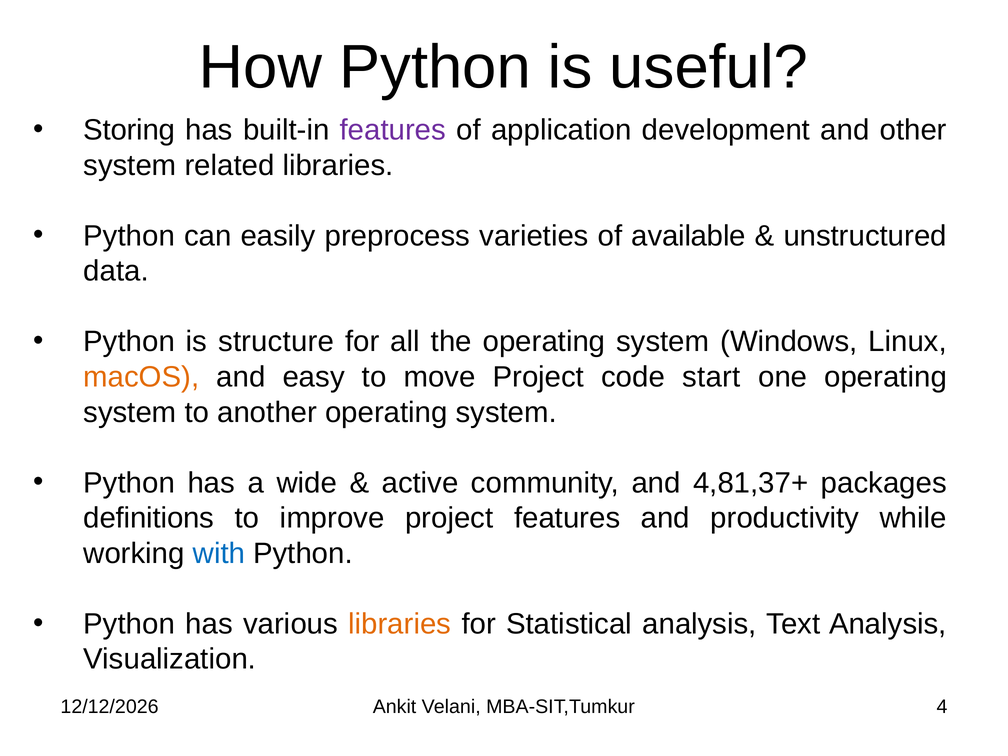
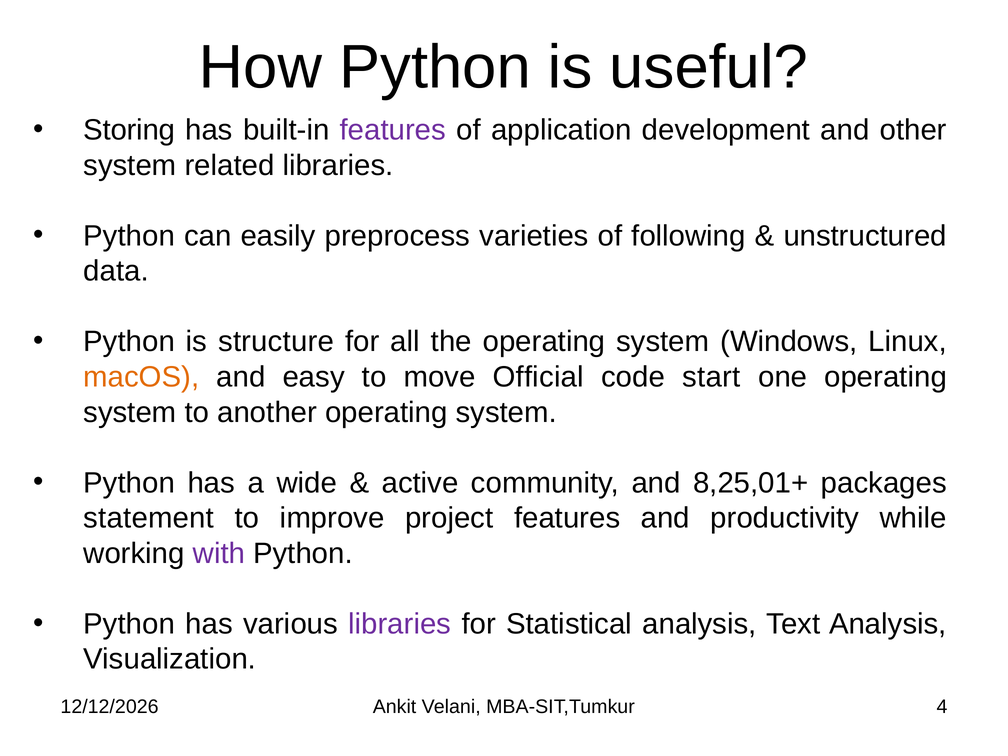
available: available -> following (688, 236)
move Project: Project -> Official (538, 377)
4,81,37+: 4,81,37+ -> 8,25,01+ (751, 483)
definitions: definitions -> statement (149, 518)
with colour: blue -> purple (219, 553)
libraries colour: orange -> purple (400, 624)
